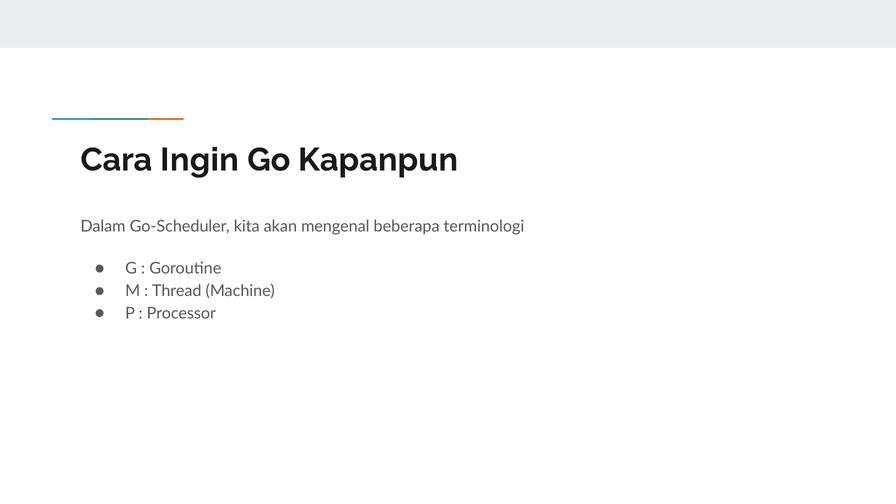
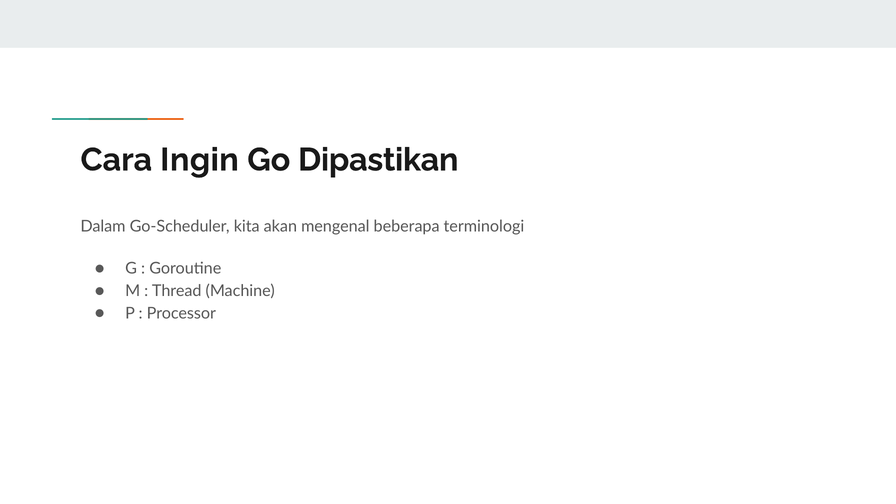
Kapanpun: Kapanpun -> Dipastikan (378, 160)
